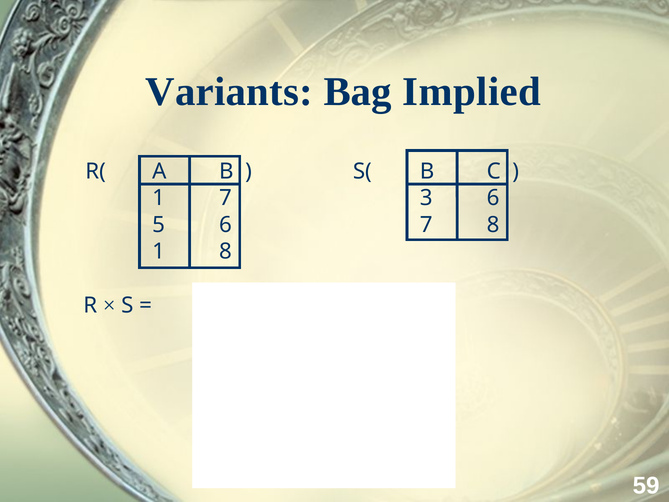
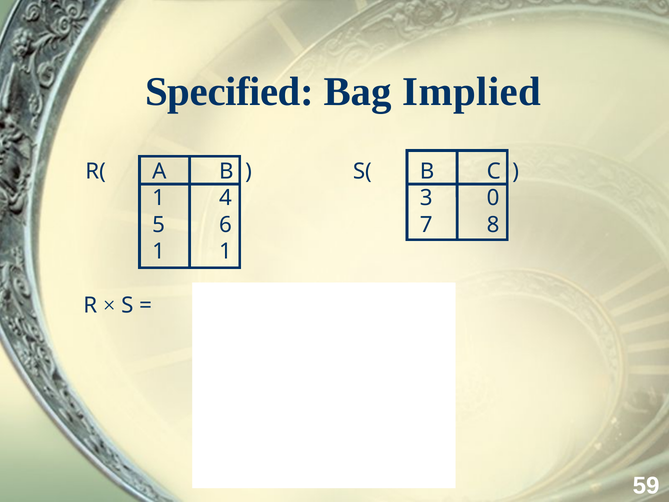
Variants: Variants -> Specified (230, 92)
1 7: 7 -> 4 (225, 198)
3 6: 6 -> 0 (493, 198)
1 8: 8 -> 1 (225, 251)
